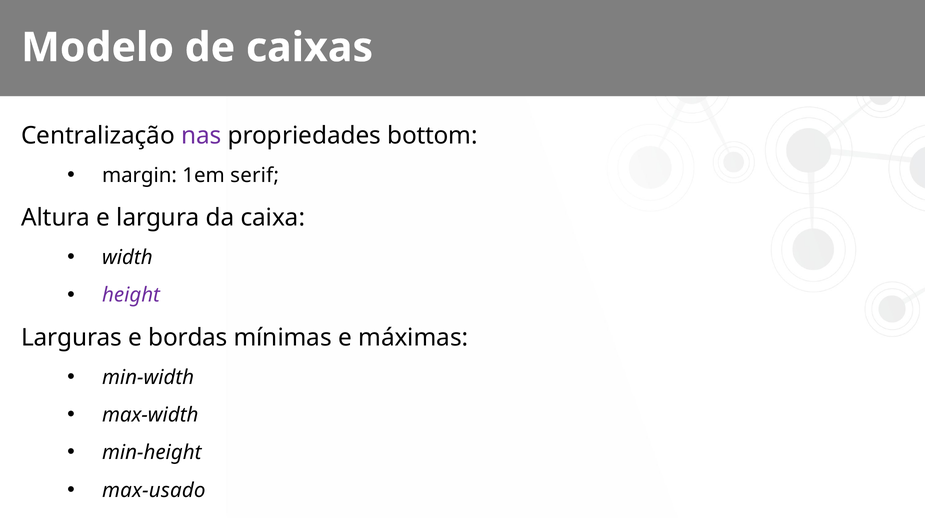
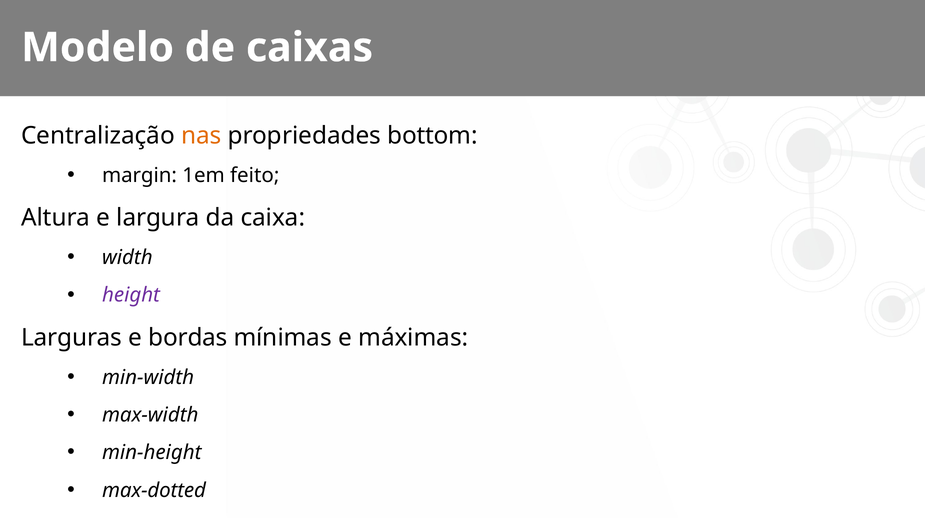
nas colour: purple -> orange (201, 136)
serif: serif -> feito (255, 176)
max-usado: max-usado -> max-dotted (154, 491)
